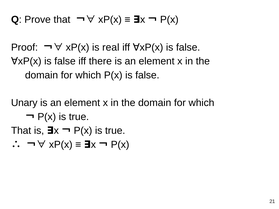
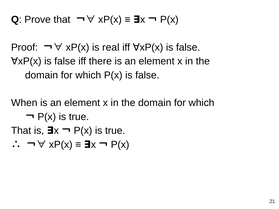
Unary: Unary -> When (24, 103)
